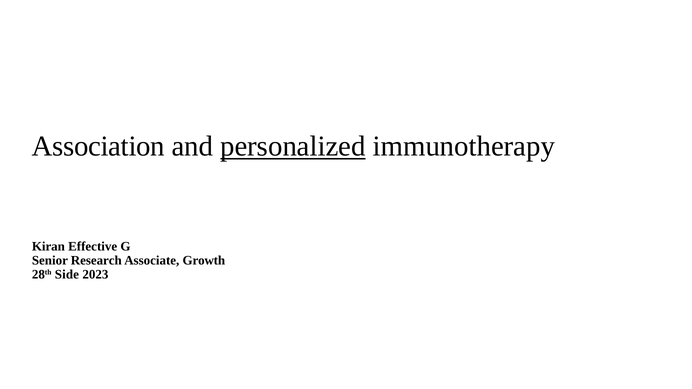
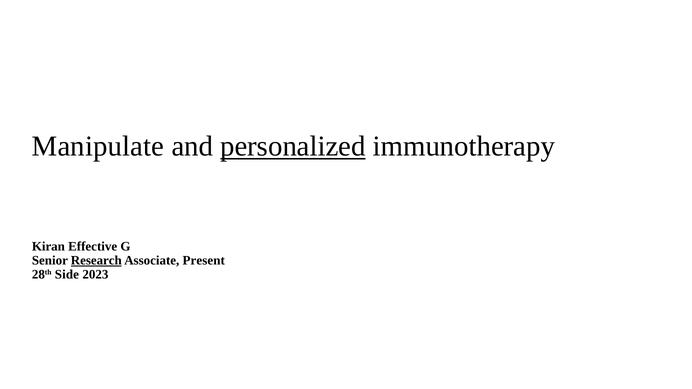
Association: Association -> Manipulate (98, 146)
Research underline: none -> present (96, 261)
Growth: Growth -> Present (204, 261)
